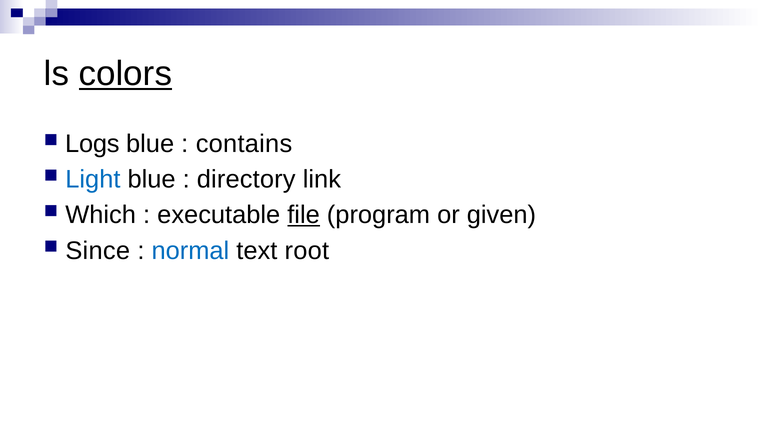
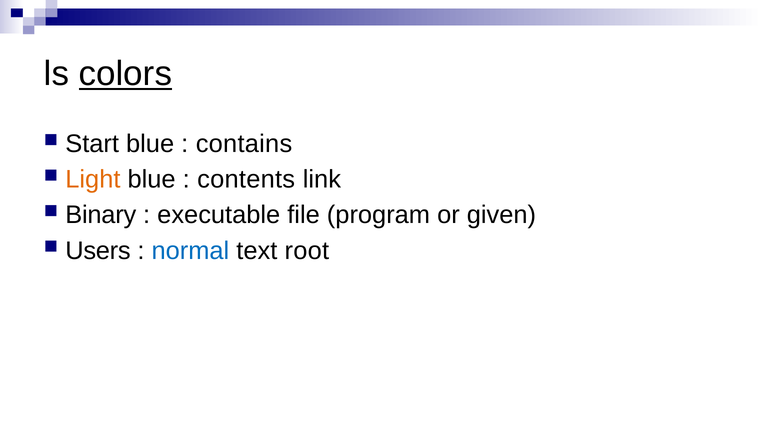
Logs: Logs -> Start (92, 144)
Light colour: blue -> orange (93, 180)
directory: directory -> contents (246, 180)
Which: Which -> Binary (101, 215)
file underline: present -> none (304, 215)
Since: Since -> Users (98, 251)
